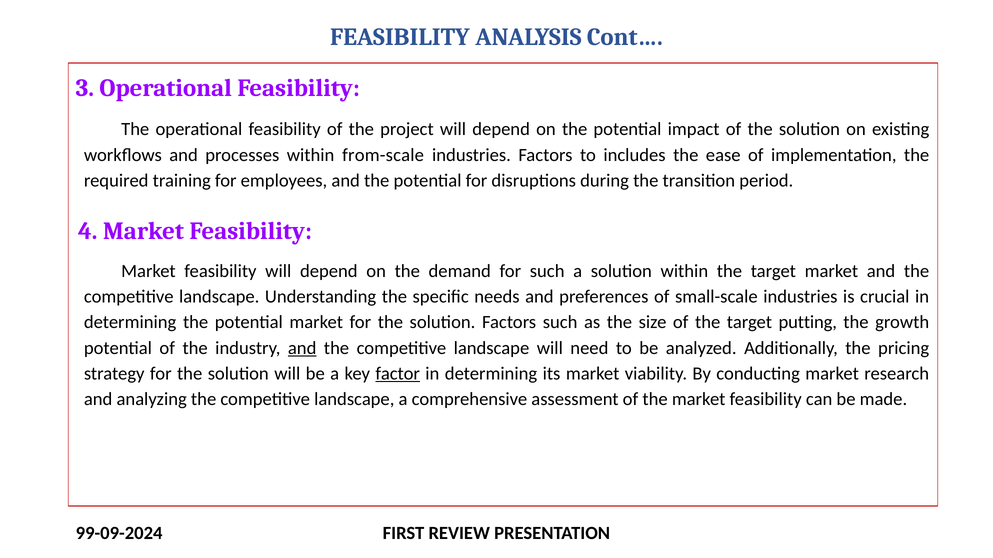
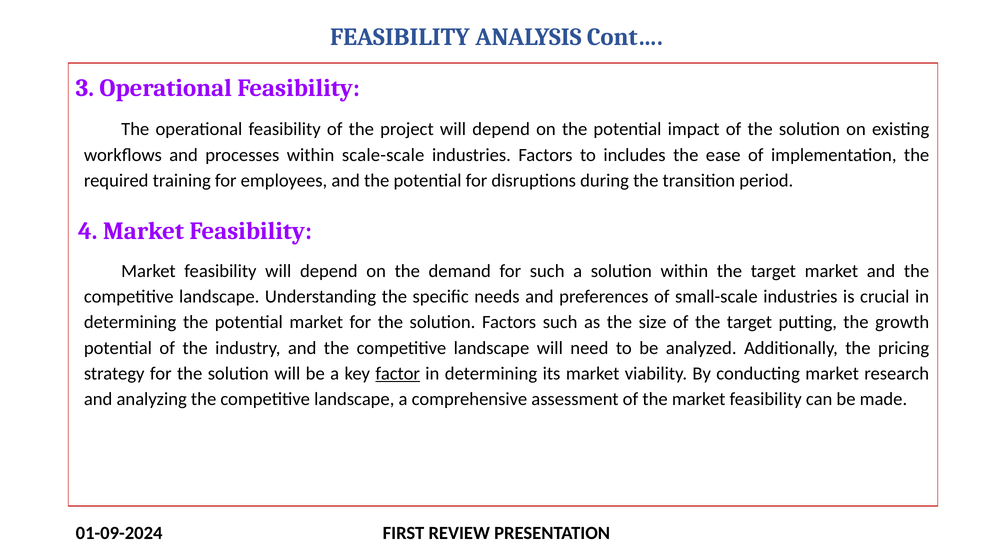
from-scale: from-scale -> scale-scale (383, 155)
and underline: present -> none (302, 348)
99-09-2024: 99-09-2024 -> 01-09-2024 (119, 534)
